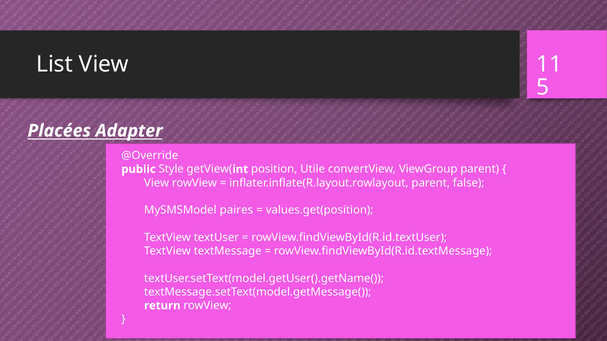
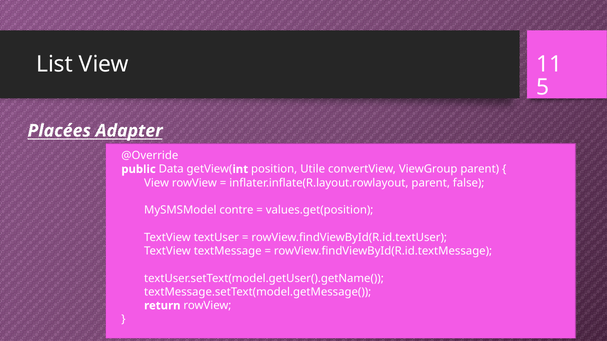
Style: Style -> Data (171, 169)
paires: paires -> contre (237, 210)
